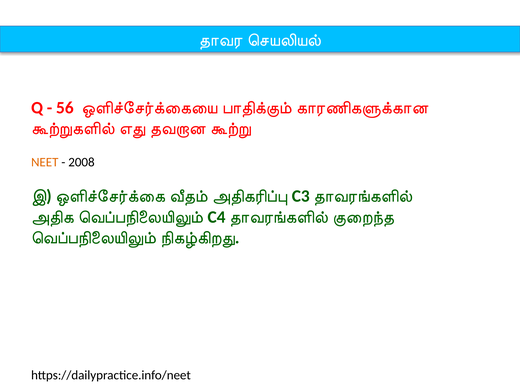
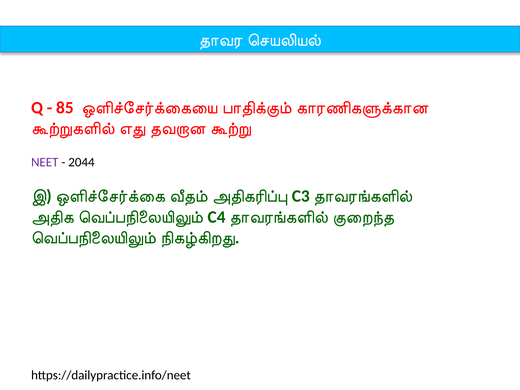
56: 56 -> 85 (65, 108)
NEET colour: orange -> purple (45, 162)
2008: 2008 -> 2044 (81, 162)
